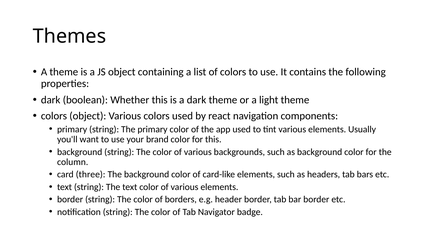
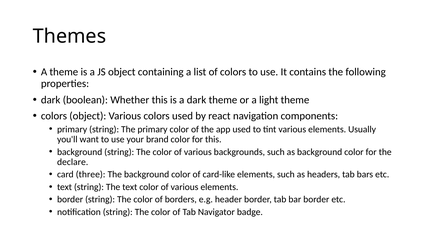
column: column -> declare (73, 162)
